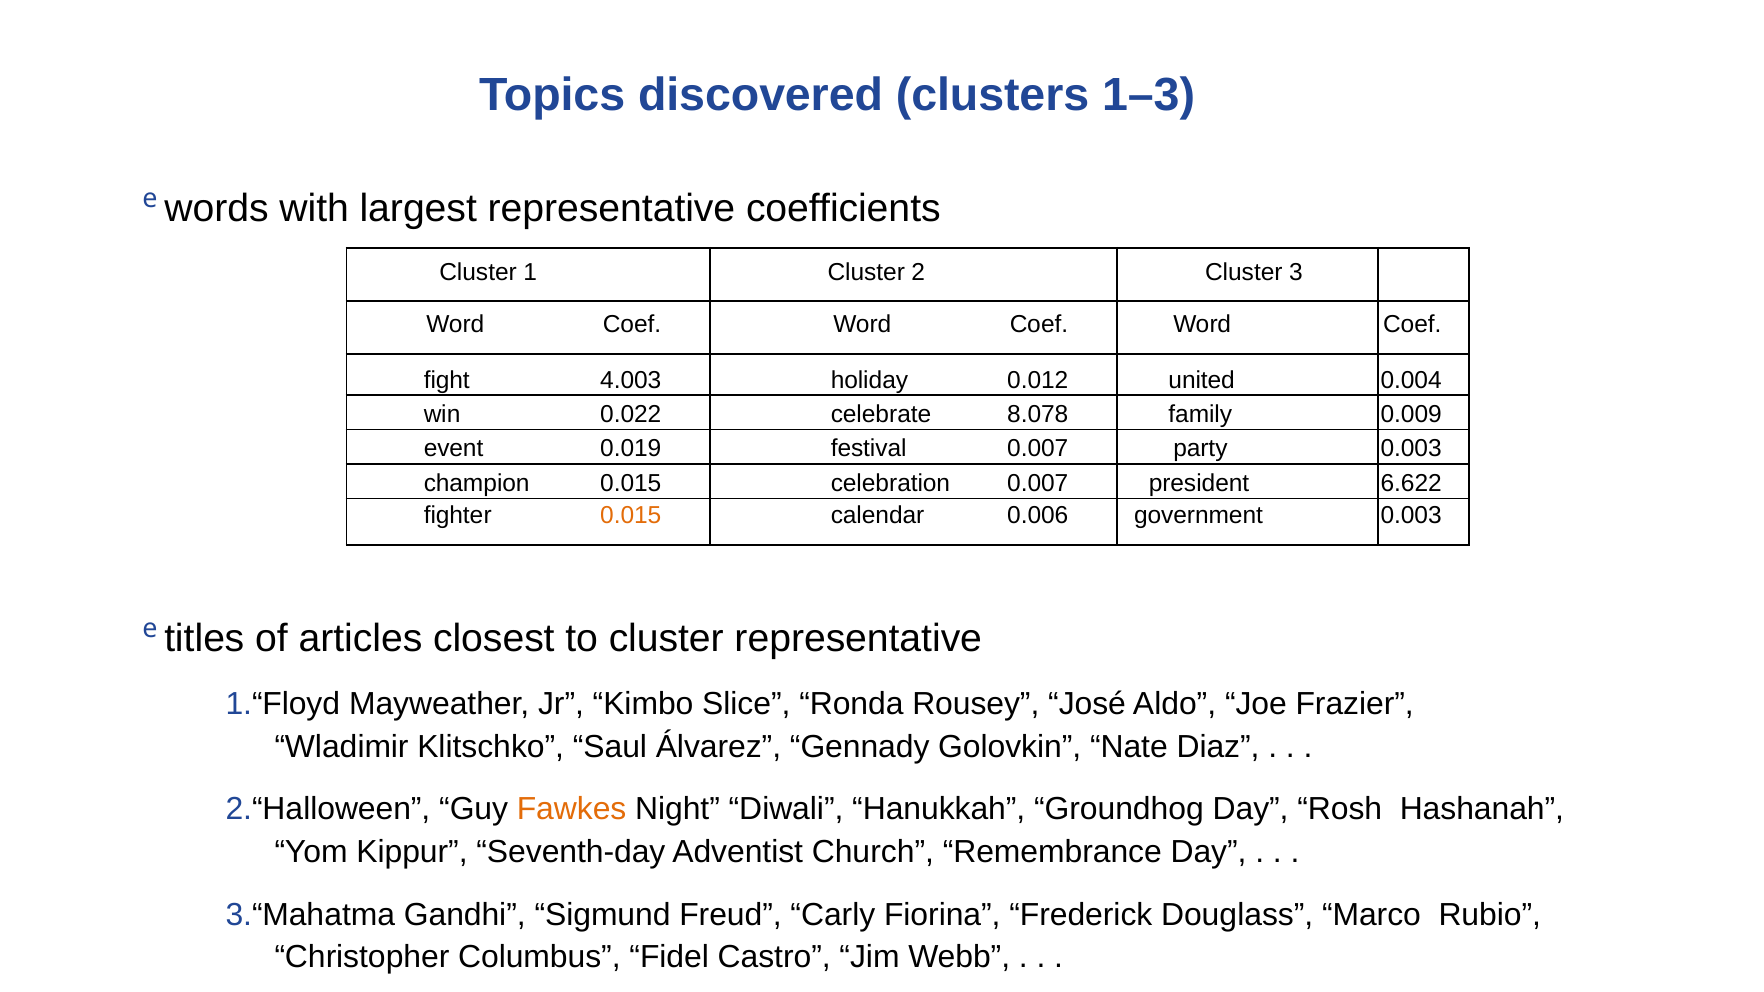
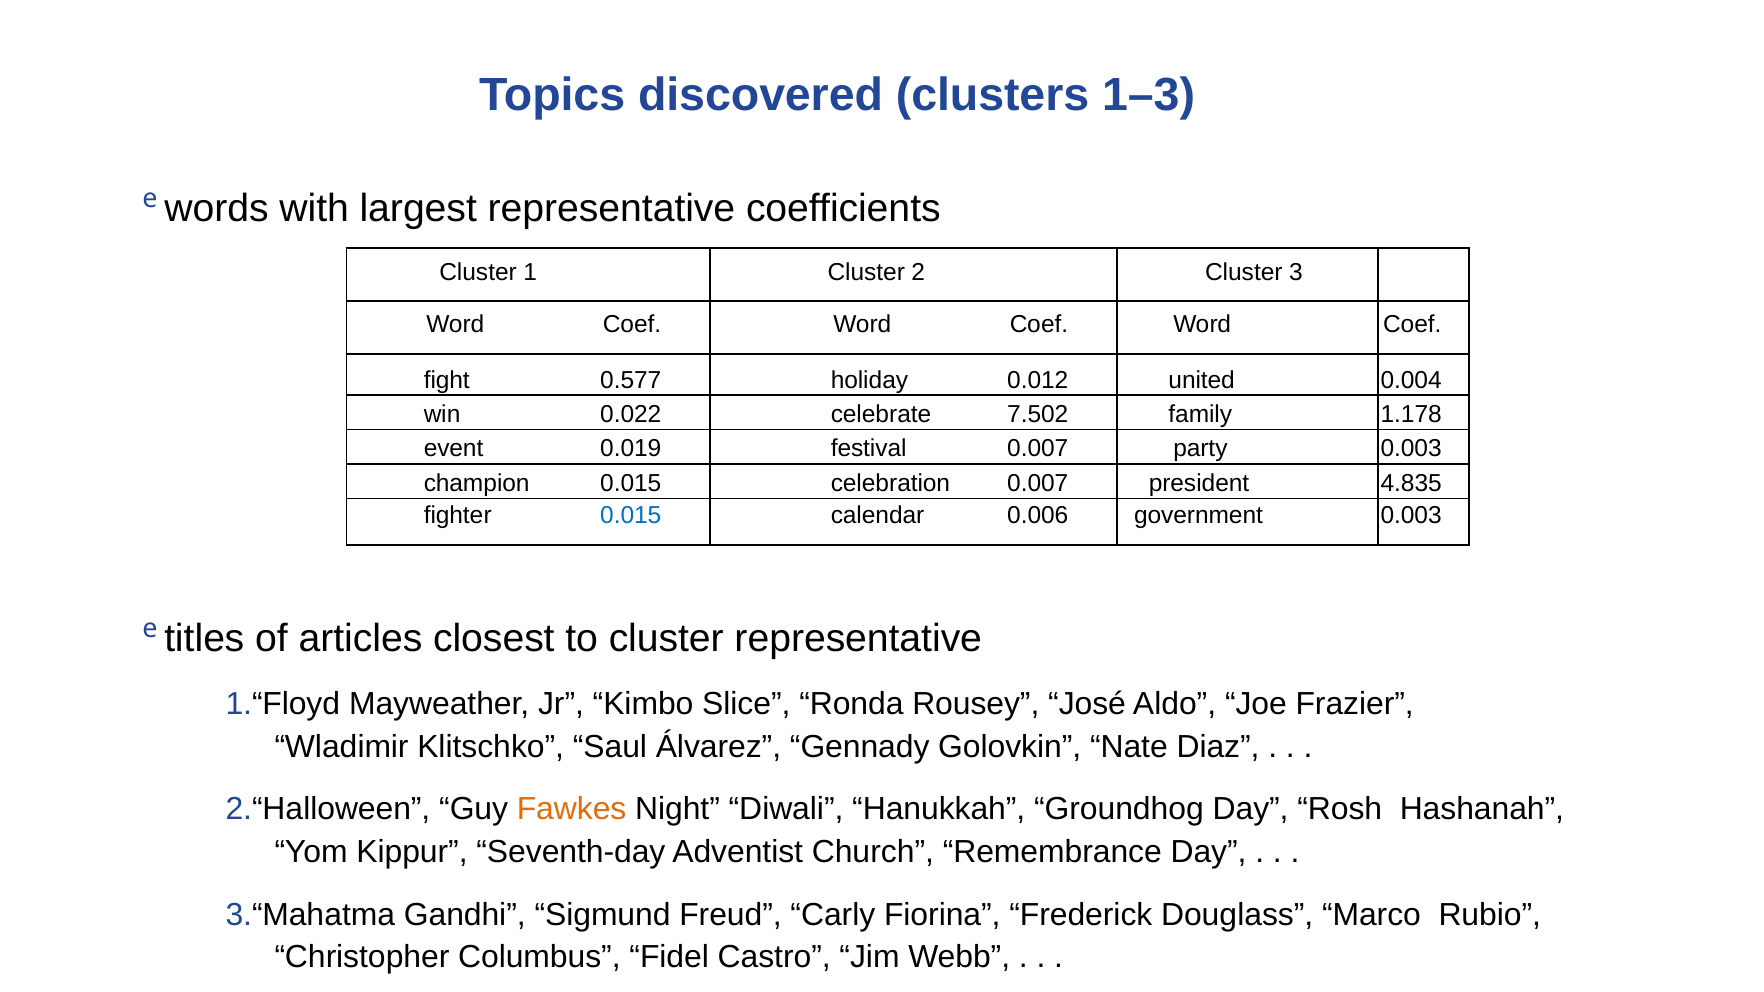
4.003: 4.003 -> 0.577 (631, 380)
8.078: 8.078 -> 7.502 (1038, 415)
0.009: 0.009 -> 1.178 (1411, 415)
6.622: 6.622 -> 4.835 (1411, 483)
0.015 colour: orange -> blue (631, 515)
